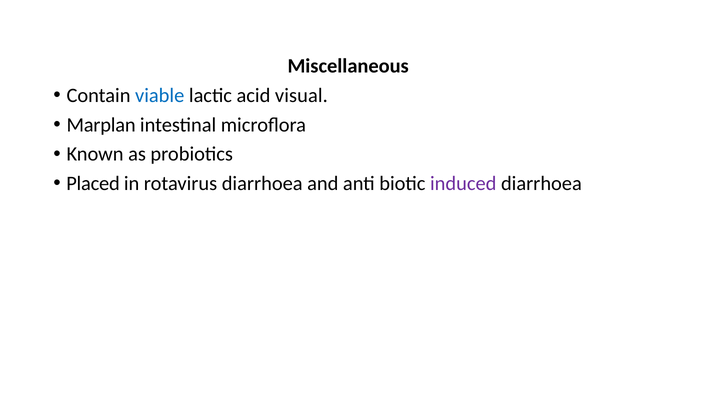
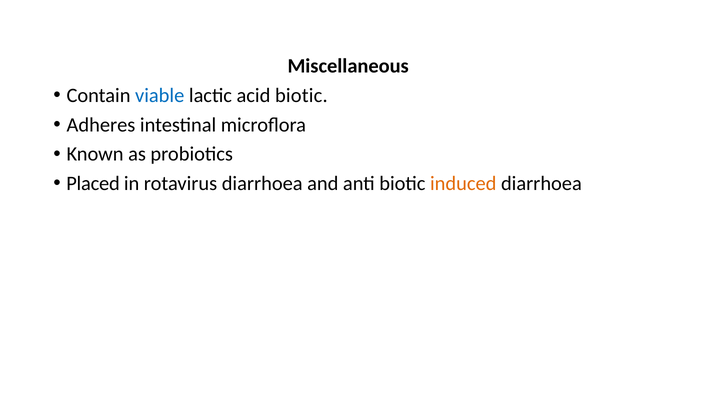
acid visual: visual -> biotic (301, 96)
Marplan: Marplan -> Adheres (101, 125)
induced colour: purple -> orange (463, 184)
